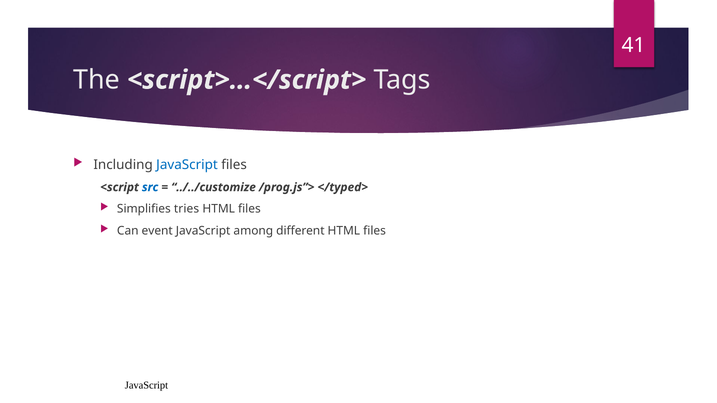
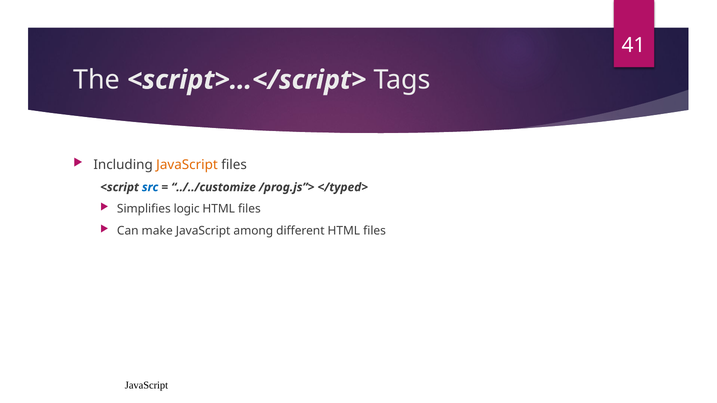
JavaScript colour: blue -> orange (187, 165)
tries: tries -> logic (187, 209)
event: event -> make (157, 231)
